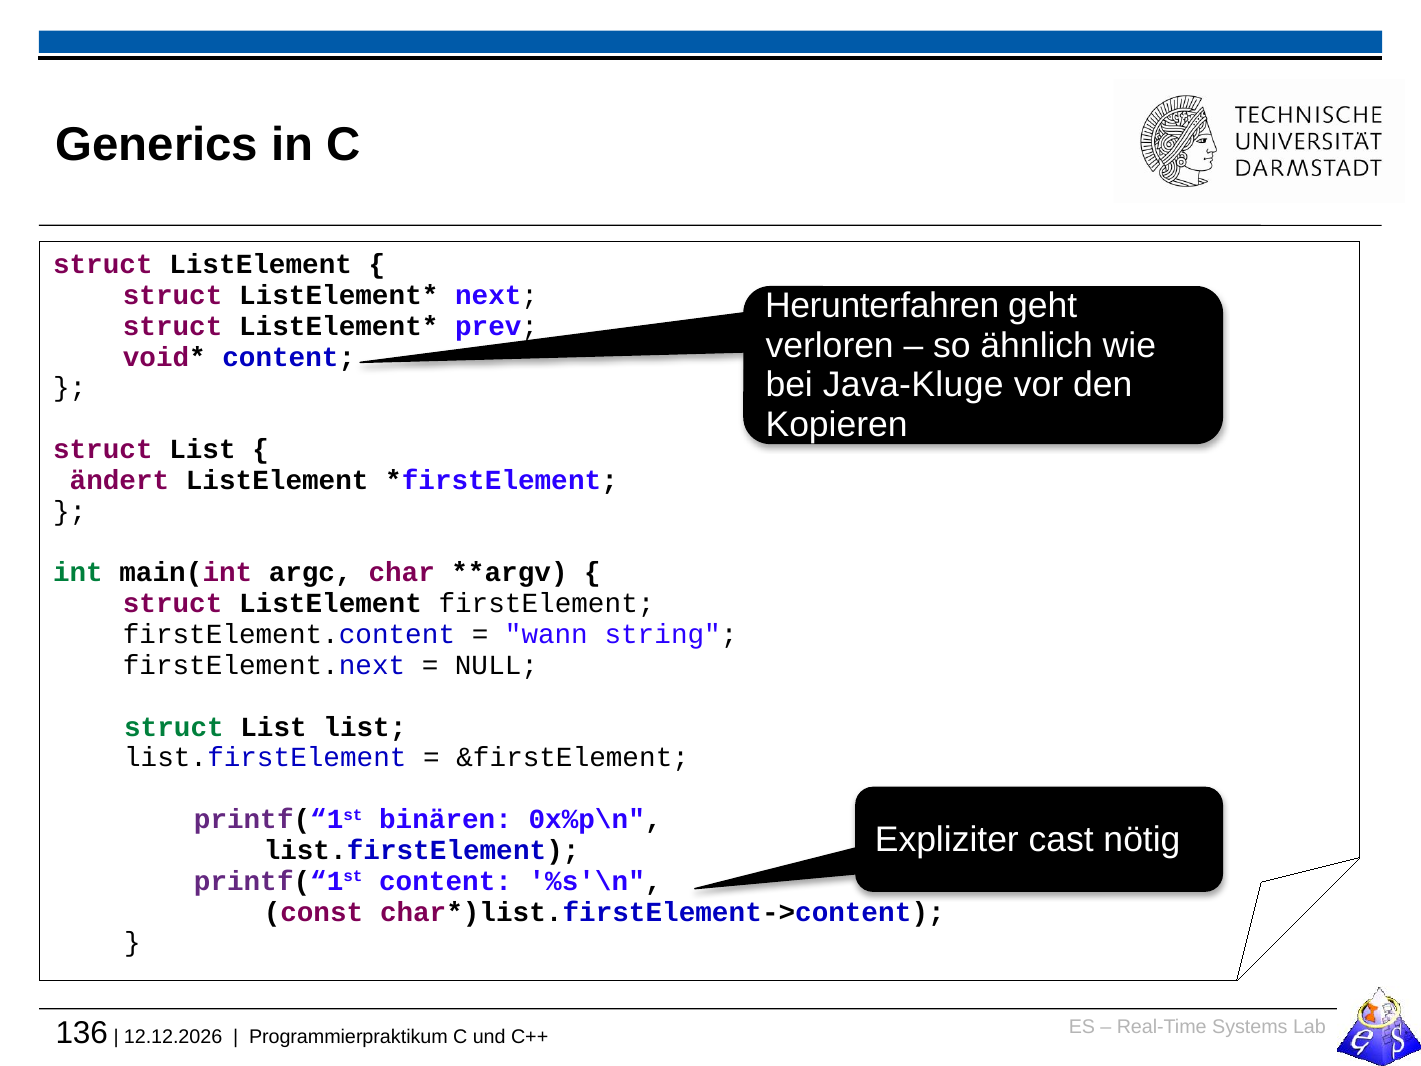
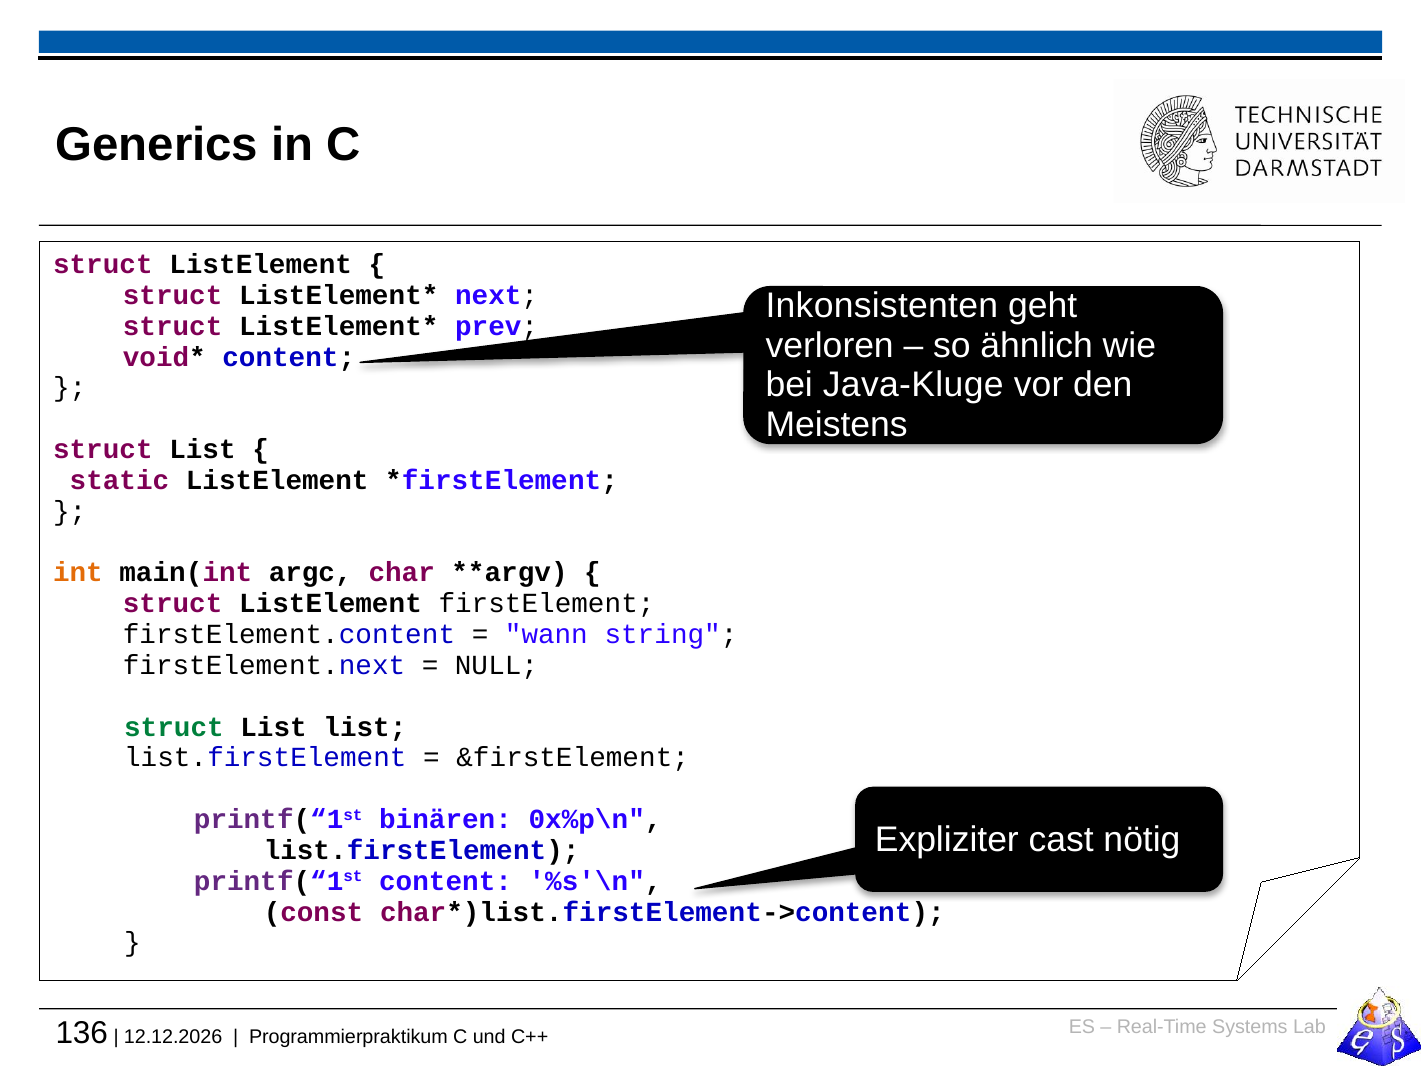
Herunterfahren: Herunterfahren -> Inkonsistenten (882, 306)
Kopieren: Kopieren -> Meistens (837, 425)
ändert: ändert -> static (119, 480)
int colour: green -> orange (78, 573)
